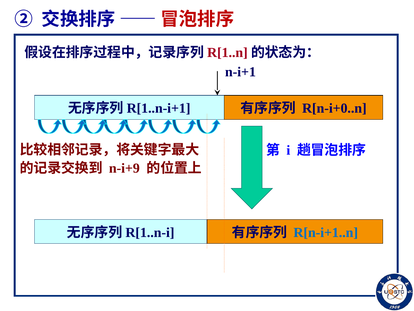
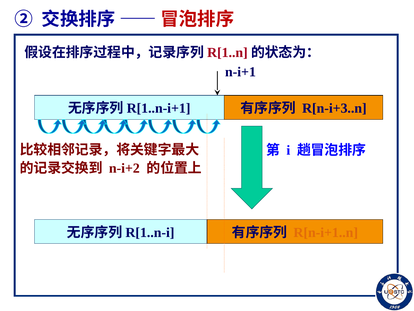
R[n-i+0..n: R[n-i+0..n -> R[n-i+3..n (334, 108)
n-i+9: n-i+9 -> n-i+2 (124, 168)
R[n-i+1..n colour: blue -> orange (326, 232)
